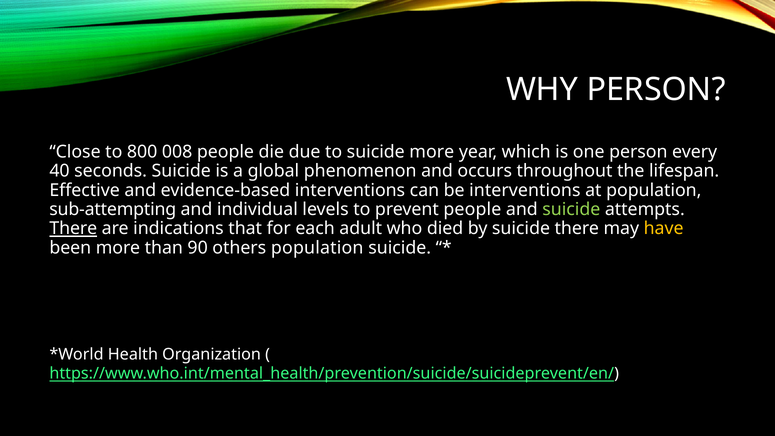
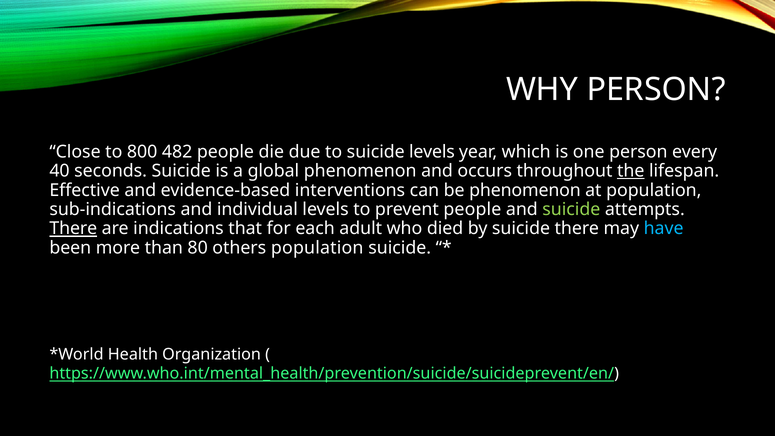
008: 008 -> 482 (177, 152)
suicide more: more -> levels (432, 152)
the underline: none -> present (631, 171)
be interventions: interventions -> phenomenon (525, 190)
sub-attempting: sub-attempting -> sub-indications (113, 209)
have colour: yellow -> light blue (664, 229)
90: 90 -> 80 (198, 248)
